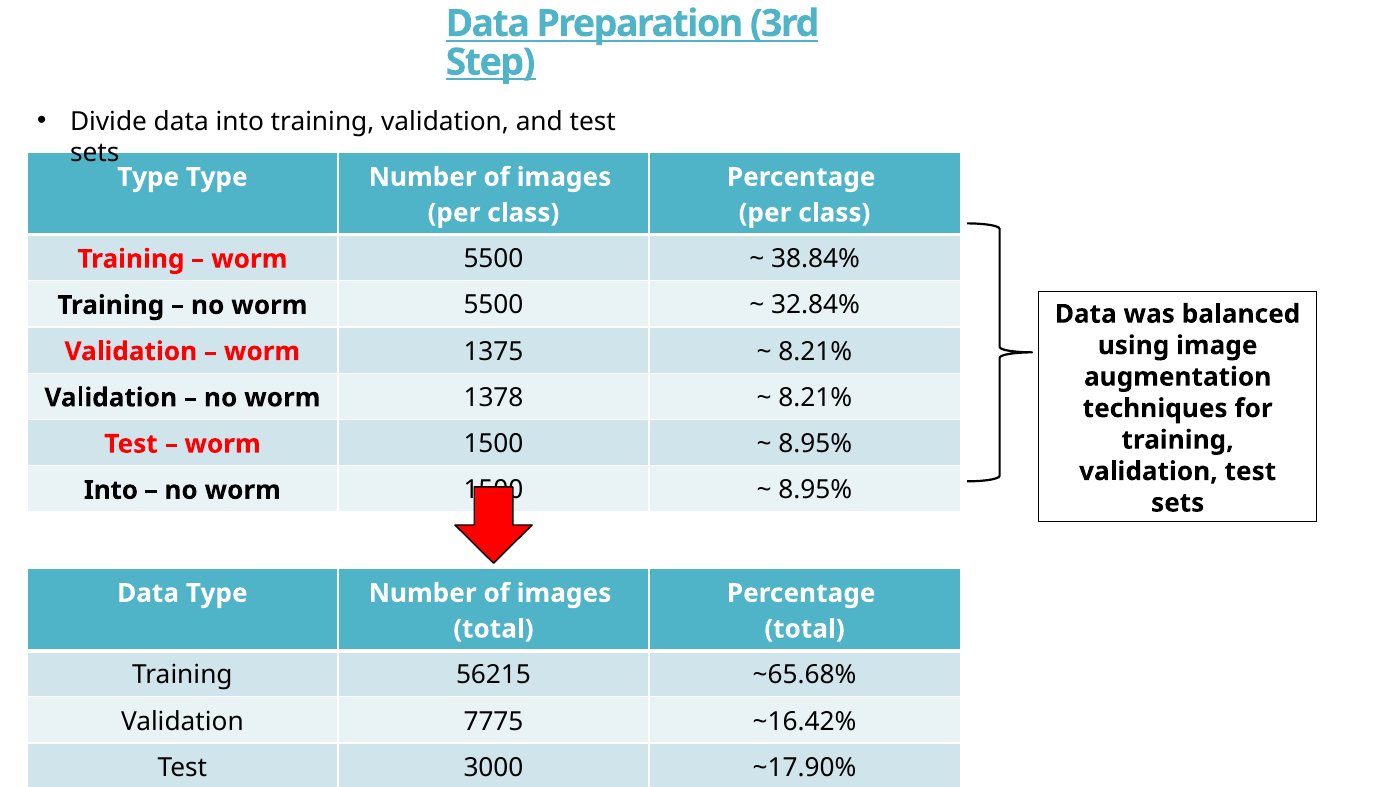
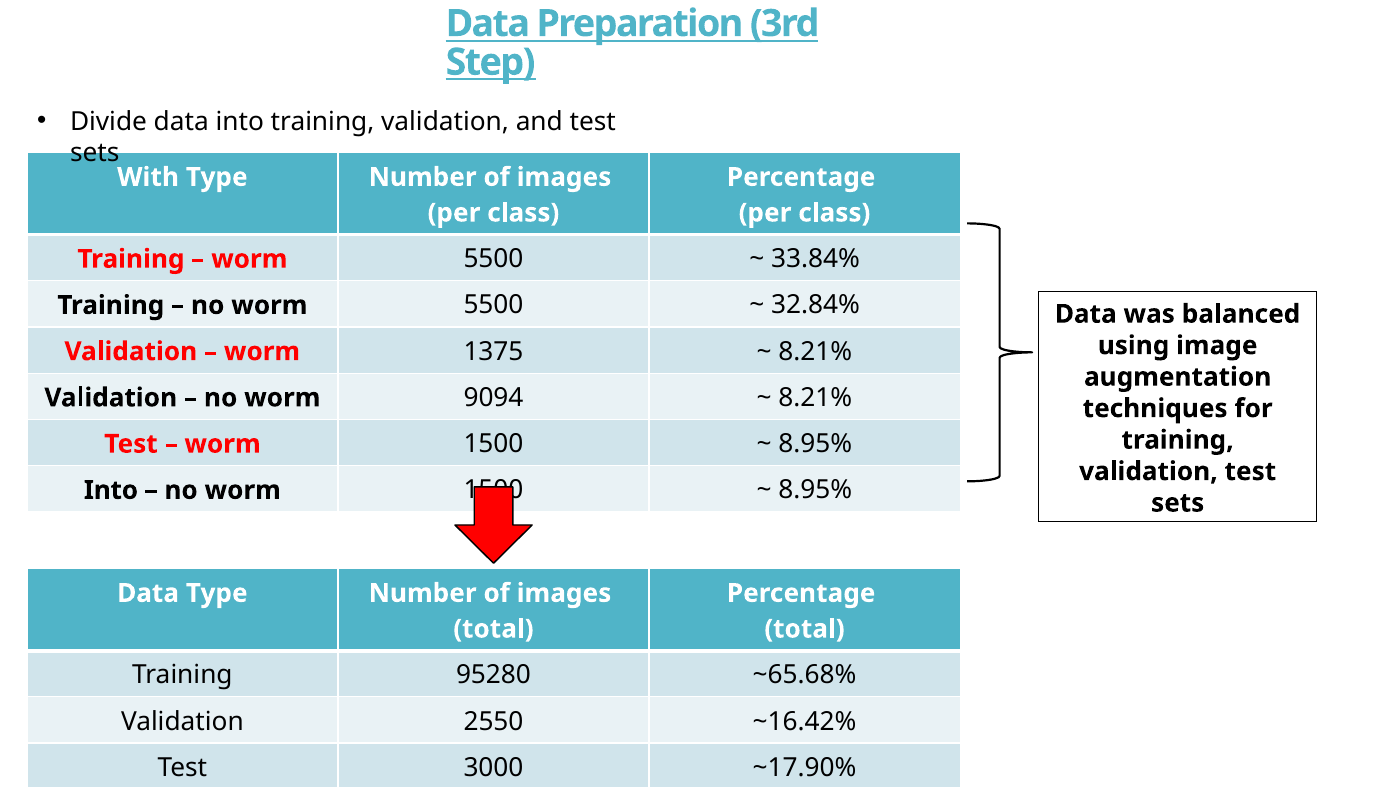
Type: Type -> With (148, 177)
38.84%: 38.84% -> 33.84% (815, 259)
1378: 1378 -> 9094 (494, 398)
56215: 56215 -> 95280 (493, 676)
7775: 7775 -> 2550 (494, 722)
